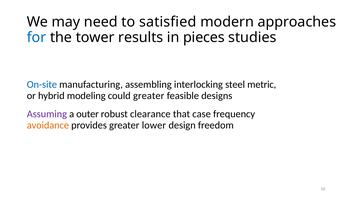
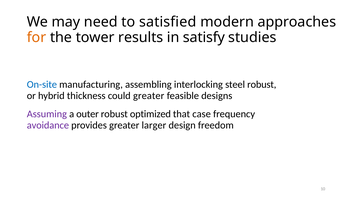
for colour: blue -> orange (37, 37)
pieces: pieces -> satisfy (204, 37)
steel metric: metric -> robust (262, 85)
modeling: modeling -> thickness (86, 96)
clearance: clearance -> optimized (150, 114)
avoidance colour: orange -> purple (48, 125)
lower: lower -> larger (154, 125)
